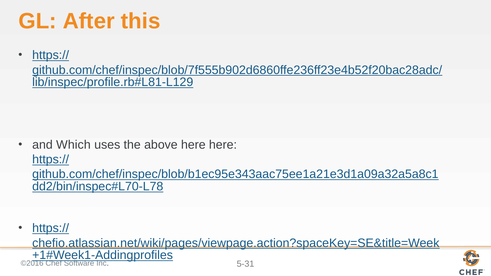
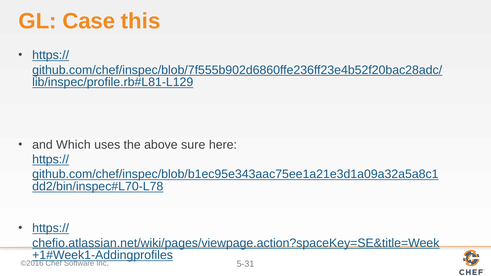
After: After -> Case (89, 21)
above here: here -> sure (193, 145)
